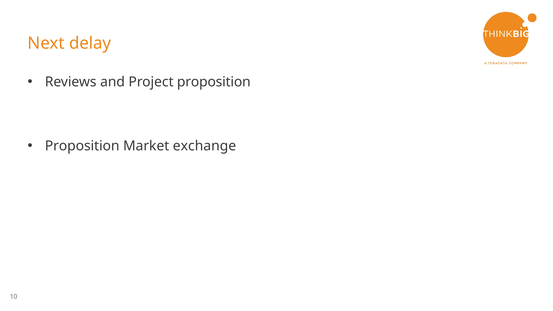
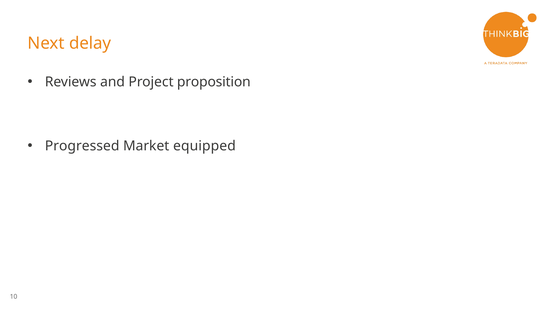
Proposition: Proposition -> Progressed (82, 146)
exchange: exchange -> equipped (204, 146)
